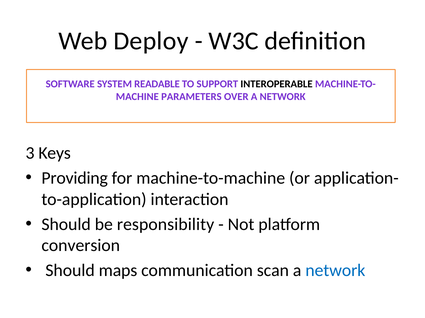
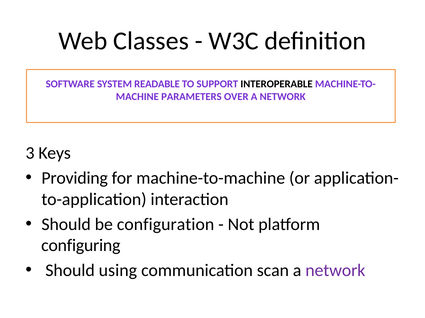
Deploy: Deploy -> Classes (151, 41)
responsibility: responsibility -> configuration (166, 225)
conversion: conversion -> configuring (81, 246)
maps: maps -> using (118, 271)
network colour: blue -> purple (335, 271)
